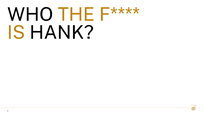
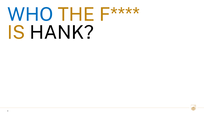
WHO colour: black -> blue (30, 15)
